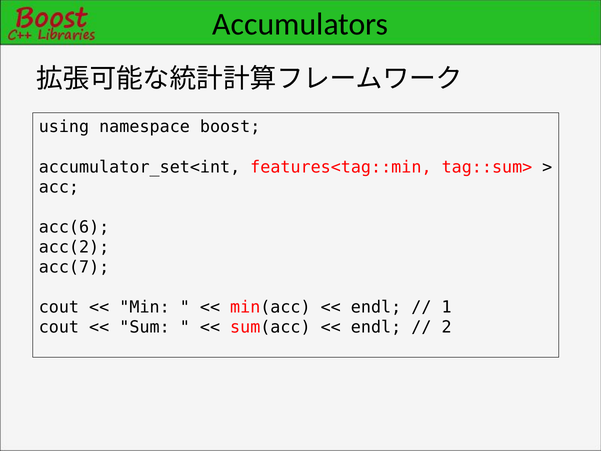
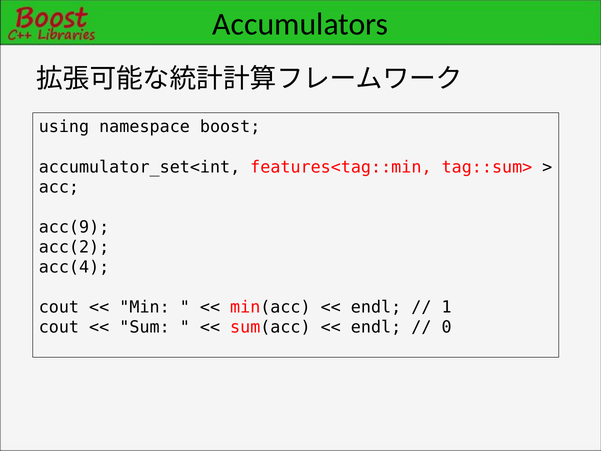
acc(6: acc(6 -> acc(9 (74, 227)
acc(7: acc(7 -> acc(4 (74, 267)
2: 2 -> 0 (447, 327)
